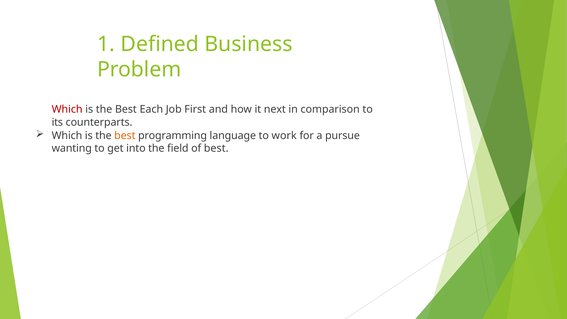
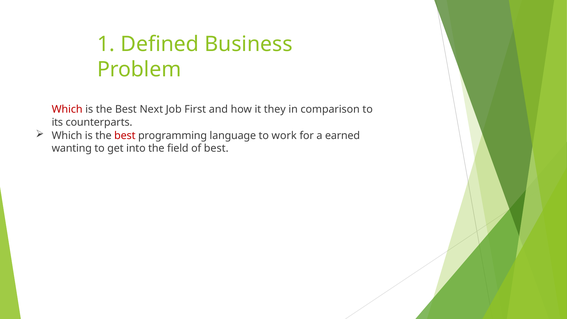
Each: Each -> Next (151, 109)
next: next -> they (275, 109)
best colour: orange -> red (125, 136)
pursue: pursue -> earned (343, 136)
